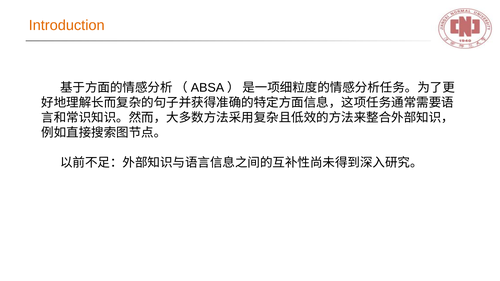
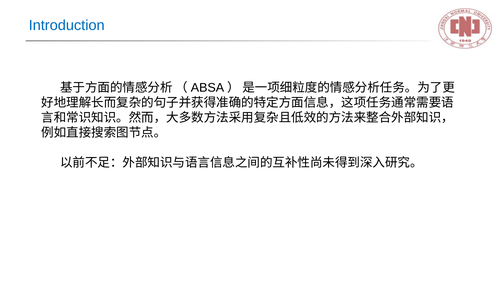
Introduction colour: orange -> blue (67, 25)
